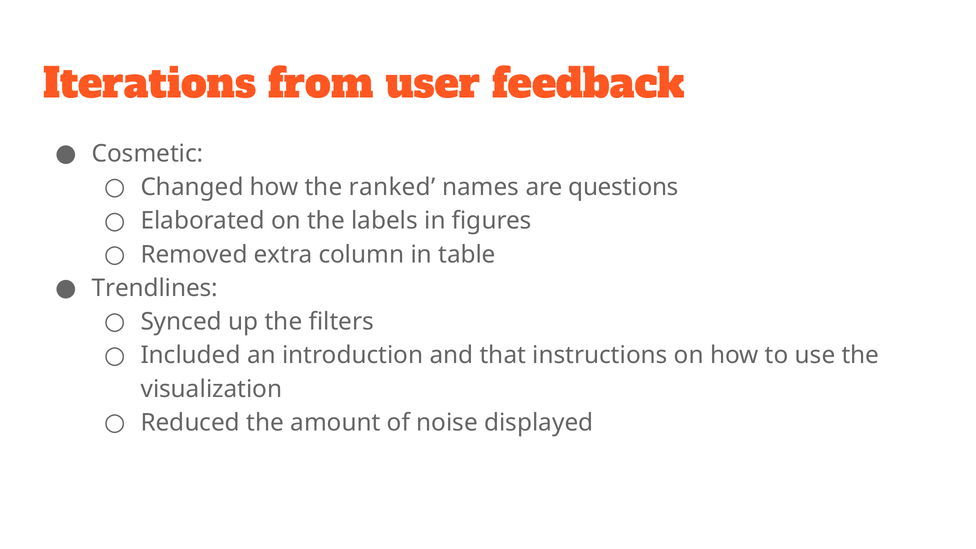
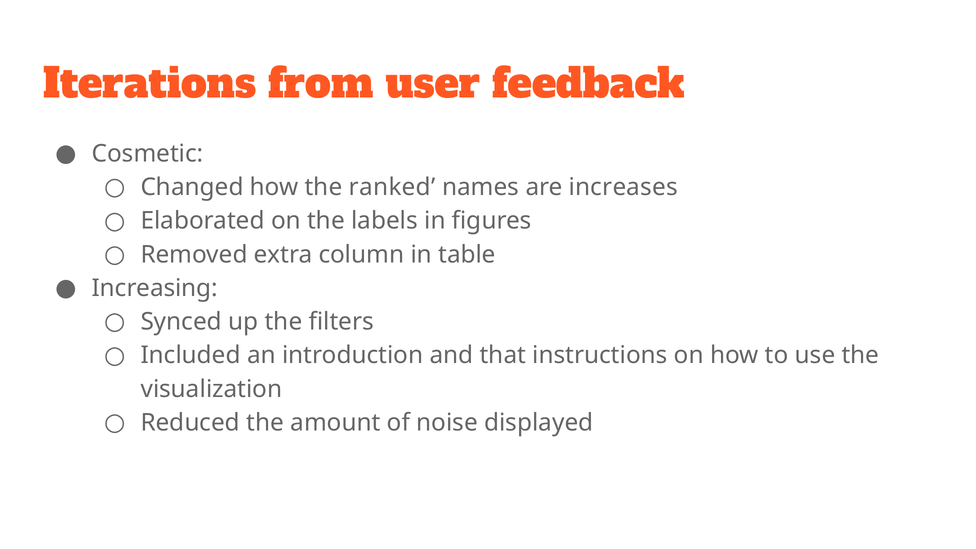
questions: questions -> increases (623, 187)
Trendlines: Trendlines -> Increasing (155, 288)
